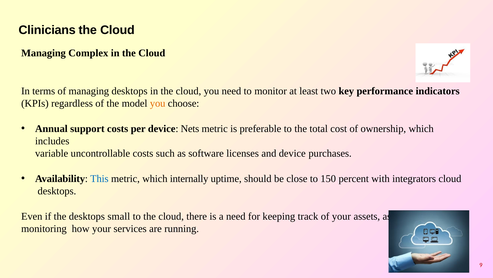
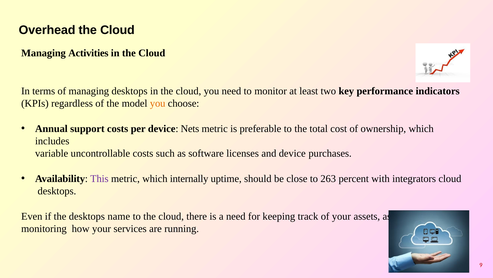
Clinicians: Clinicians -> Overhead (47, 30)
Complex: Complex -> Activities (88, 53)
This colour: blue -> purple (99, 178)
150: 150 -> 263 (328, 178)
small: small -> name (119, 216)
